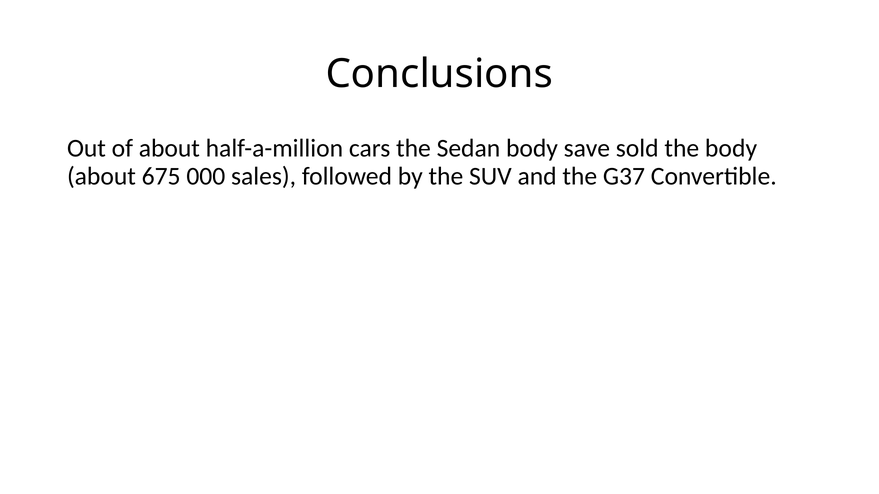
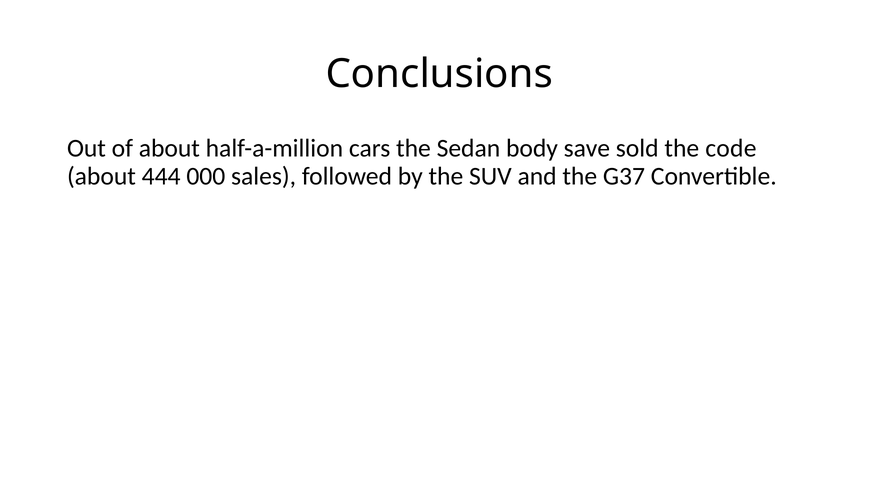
the body: body -> code (731, 149)
675: 675 -> 444 (161, 176)
